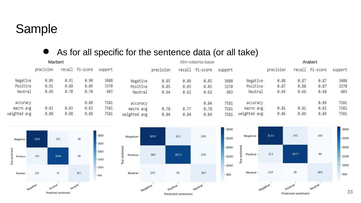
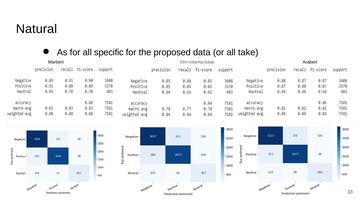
Sample: Sample -> Natural (36, 29)
sentence: sentence -> proposed (172, 53)
